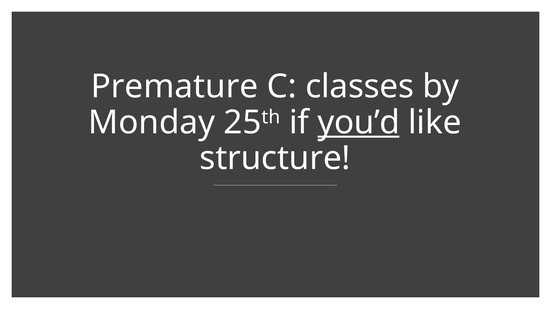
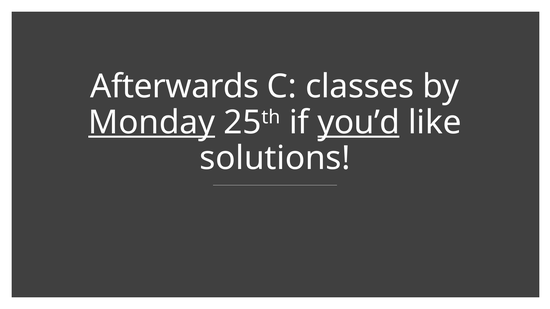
Premature: Premature -> Afterwards (175, 87)
Monday underline: none -> present (152, 123)
structure: structure -> solutions (275, 159)
